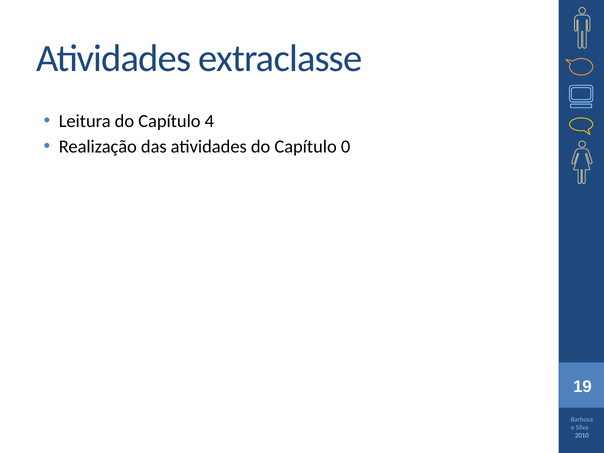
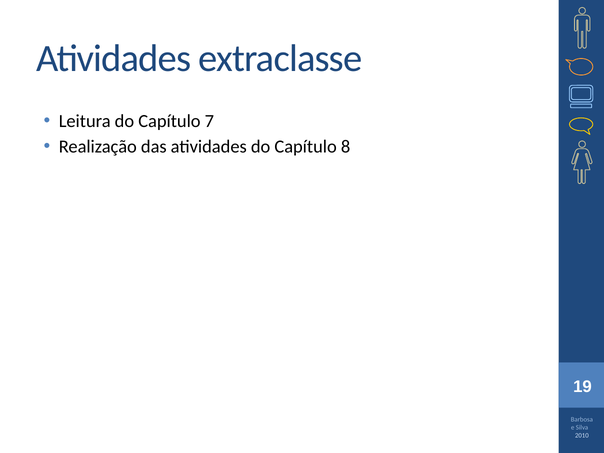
4: 4 -> 7 (209, 121)
0: 0 -> 8 (346, 147)
